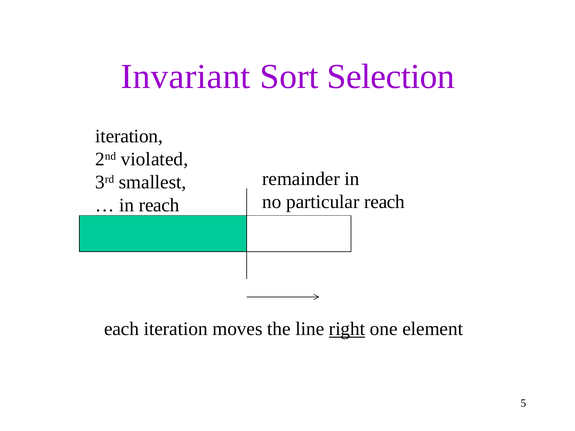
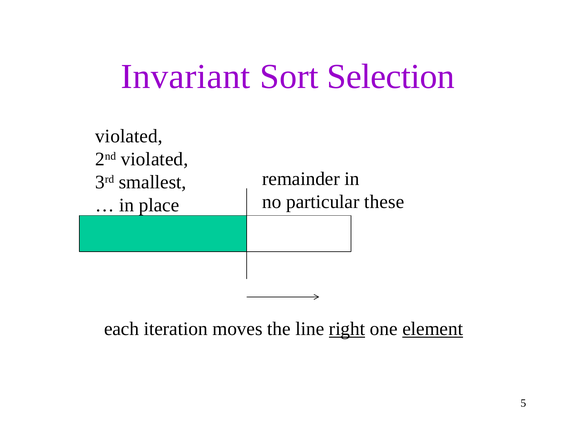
iteration: iteration -> violated (129, 136)
particular reach: reach -> these (384, 202)
in reach: reach -> place (159, 205)
element underline: none -> present (433, 329)
